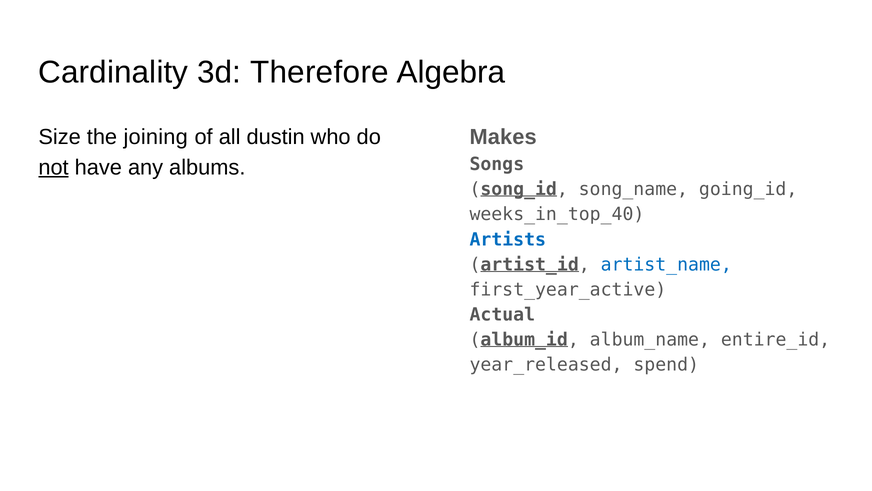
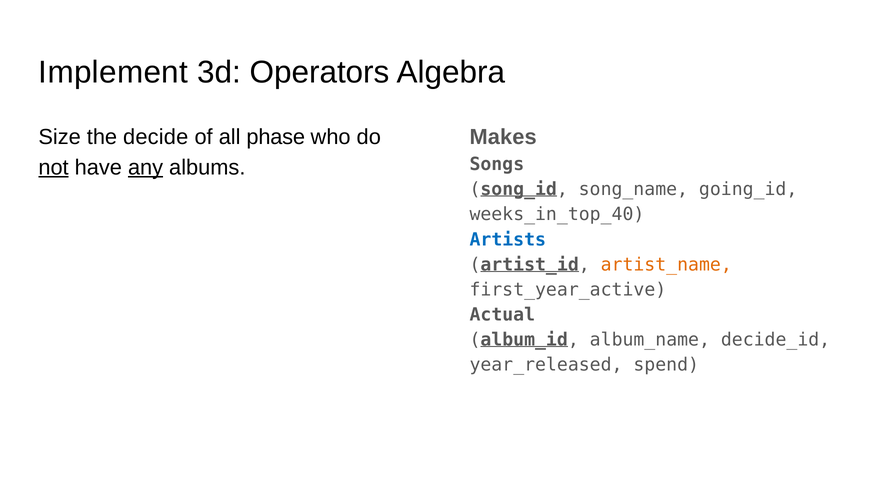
Cardinality: Cardinality -> Implement (113, 72)
Therefore: Therefore -> Operators (320, 72)
joining: joining -> decide (156, 137)
dustin: dustin -> phase (276, 137)
any underline: none -> present (146, 167)
artist_name colour: blue -> orange (666, 264)
entire_id: entire_id -> decide_id (776, 340)
